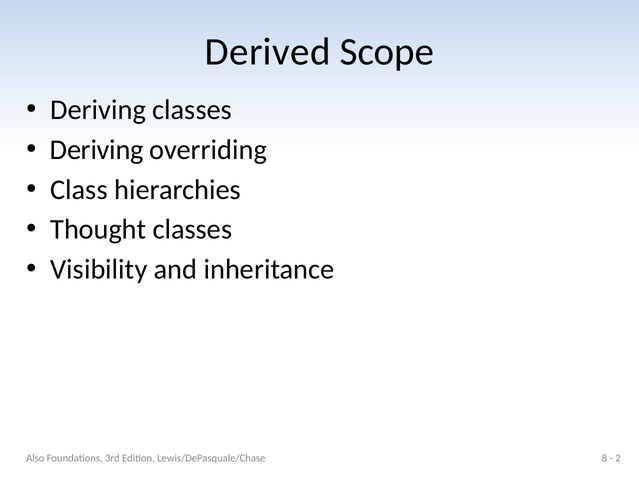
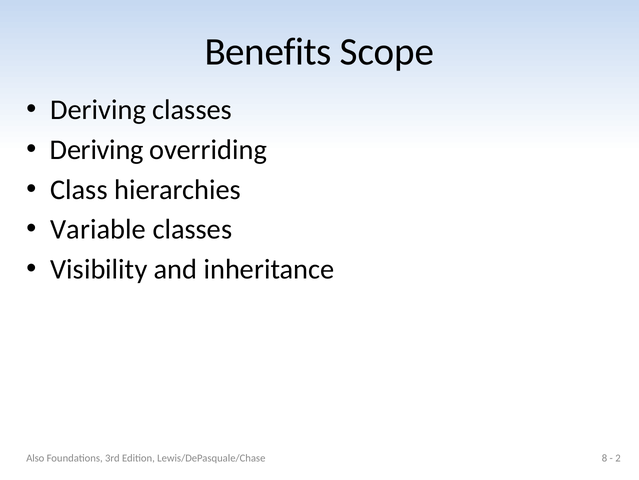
Derived: Derived -> Benefits (268, 52)
Thought: Thought -> Variable (98, 229)
